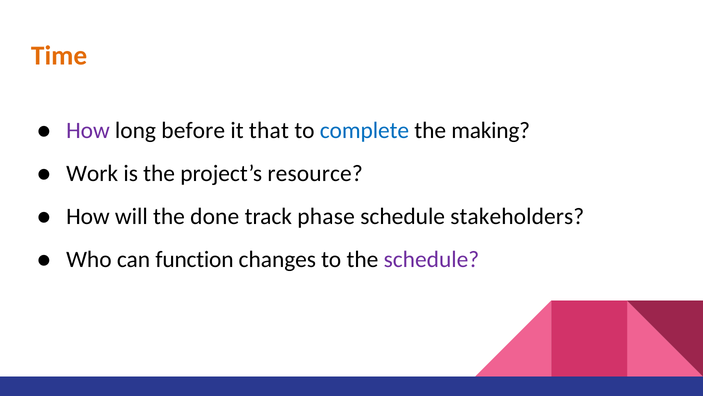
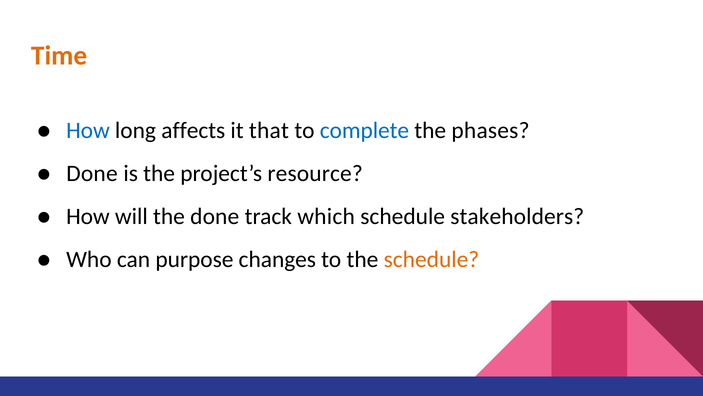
How colour: purple -> blue (88, 130)
before: before -> affects (193, 130)
making: making -> phases (490, 130)
Work: Work -> Done (92, 173)
phase: phase -> which (326, 216)
function: function -> purpose (194, 259)
schedule colour: purple -> orange (431, 259)
